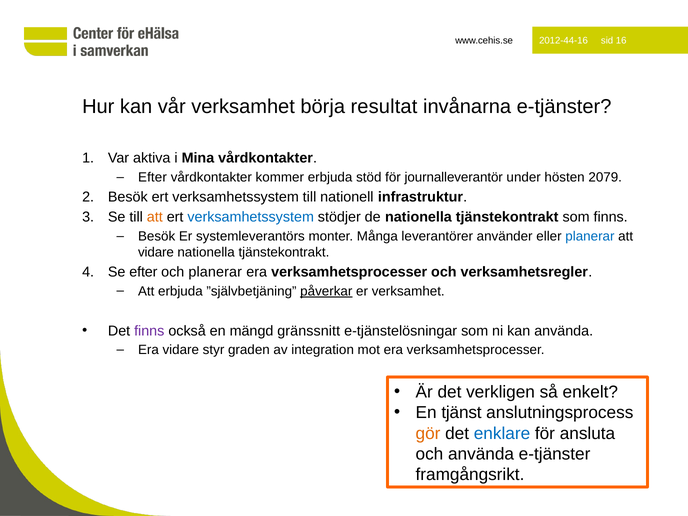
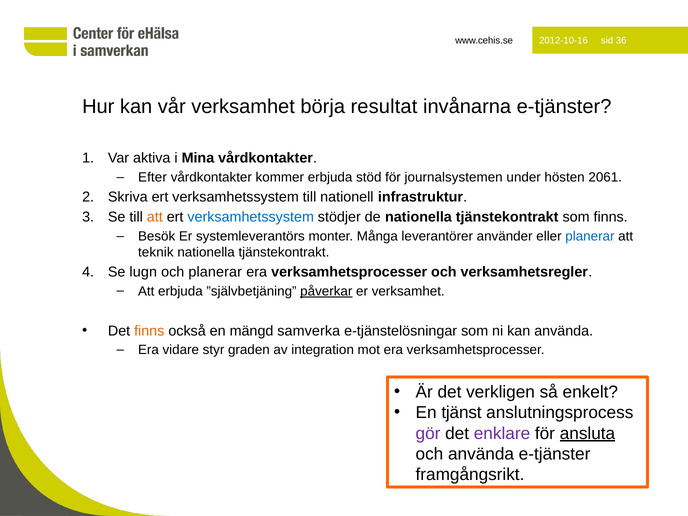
2012-44-16: 2012-44-16 -> 2012-10-16 (563, 41)
16: 16 -> 36 (621, 41)
journalleverantör: journalleverantör -> journalsystemen (454, 177)
2079: 2079 -> 2061 (605, 177)
Besök: Besök -> Skriva (128, 197)
vidare: vidare -> teknik (156, 252)
Se efter: efter -> lugn (143, 272)
finns colour: purple -> orange (149, 331)
gränssnitt: gränssnitt -> samverka (309, 331)
gör colour: orange -> purple (428, 433)
enklare colour: blue -> purple (502, 433)
ansluta underline: none -> present (587, 433)
